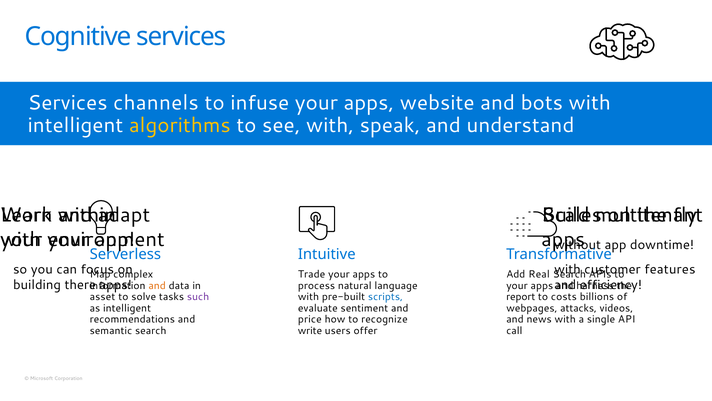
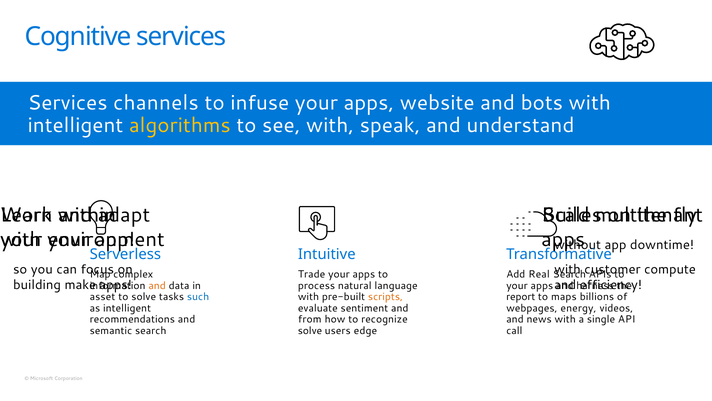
features: features -> compute (670, 269)
there: there -> make (80, 285)
such colour: purple -> blue (198, 297)
scripts colour: blue -> orange (385, 297)
costs: costs -> maps (564, 297)
attacks: attacks -> energy (578, 308)
price: price -> from (310, 319)
write: write -> solve (310, 330)
offer: offer -> edge (365, 330)
